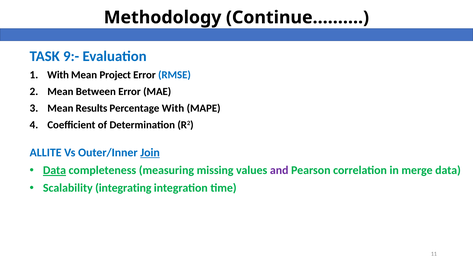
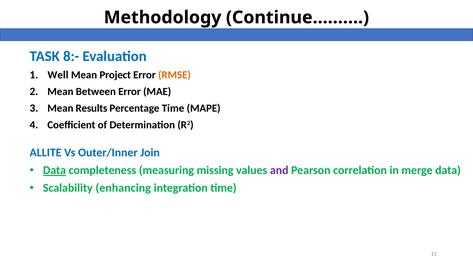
9:-: 9:- -> 8:- (71, 56)
With: With -> Well (58, 75)
RMSE colour: blue -> orange (174, 75)
Percentage With: With -> Time (173, 108)
Join underline: present -> none (150, 153)
integrating: integrating -> enhancing (123, 188)
